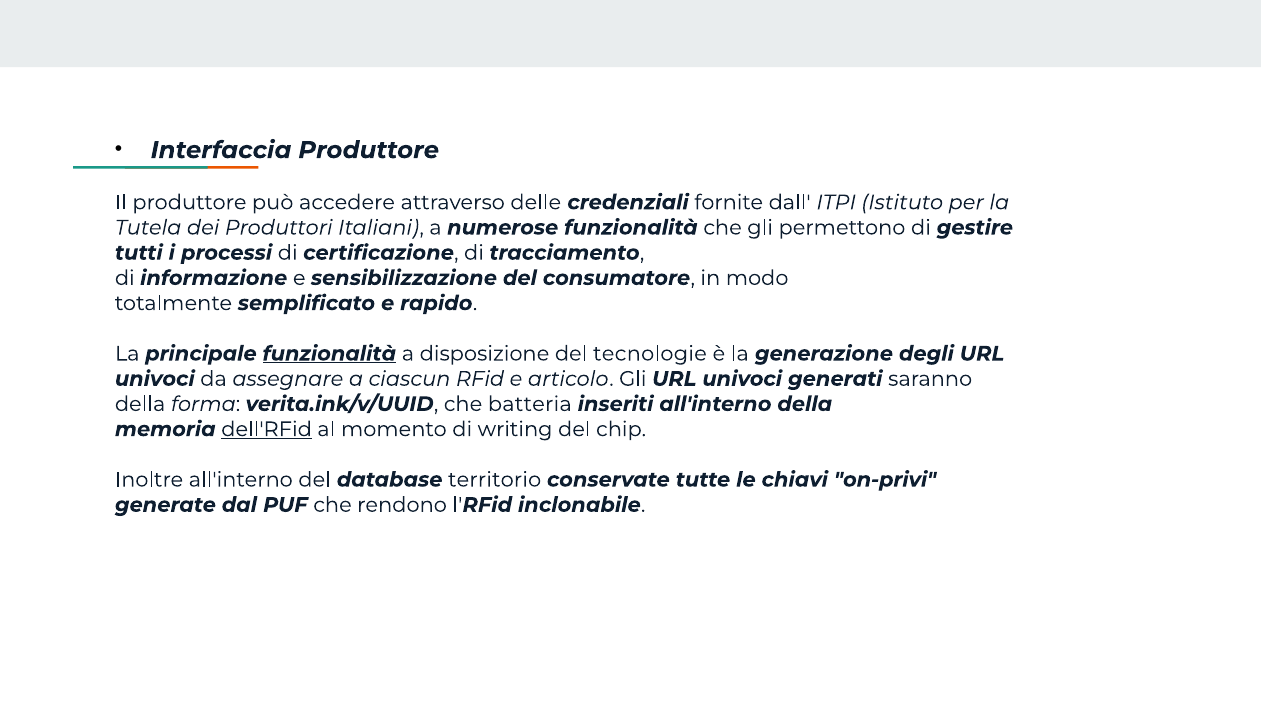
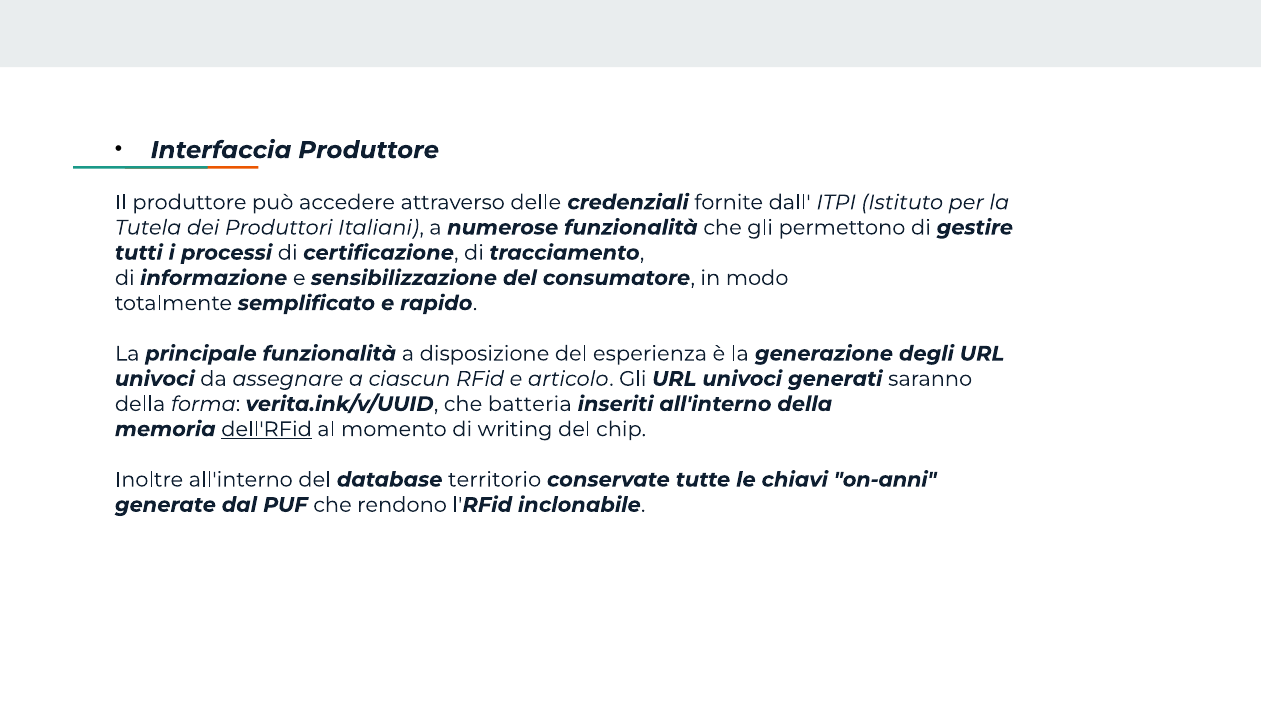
funzionalità underline: present -> none (329, 354)
tecnologie: tecnologie -> esperienza (650, 354)
on-privi: on-privi -> on-anni (885, 480)
